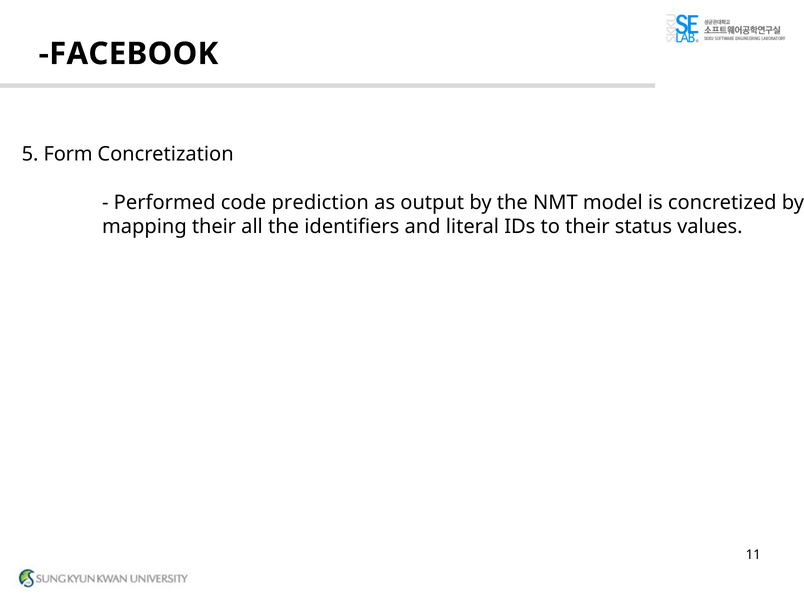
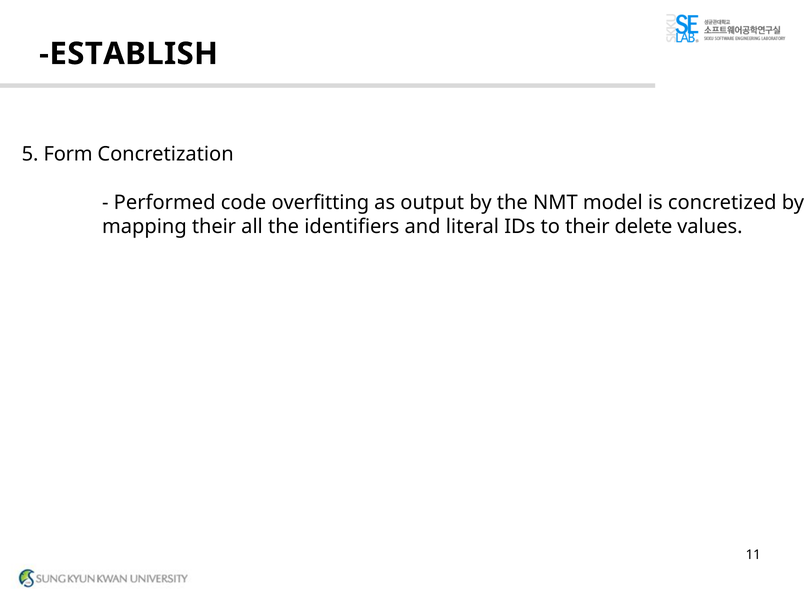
FACEBOOK: FACEBOOK -> ESTABLISH (129, 54)
prediction: prediction -> overfitting (320, 203)
status: status -> delete (644, 227)
